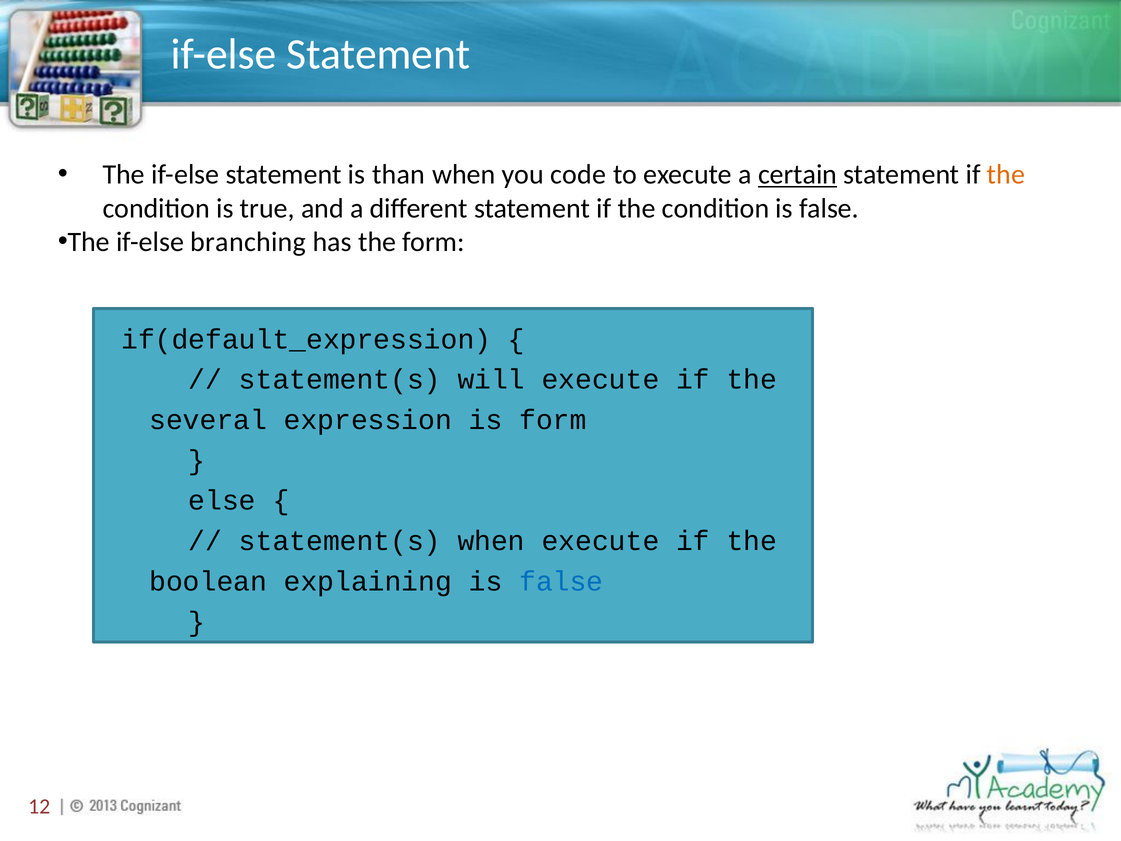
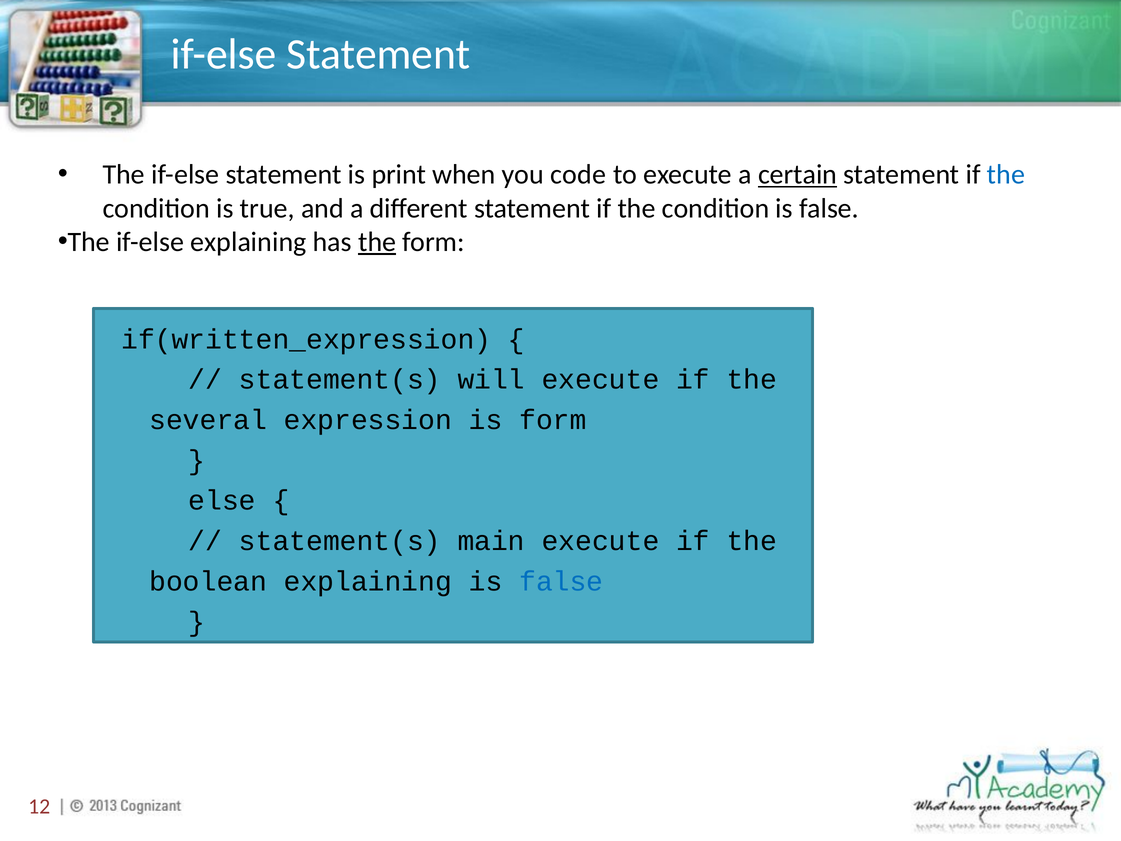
than: than -> print (399, 175)
the colour: orange -> blue (1006, 175)
if-else branching: branching -> explaining (248, 242)
the underline: none -> present (377, 242)
if(default_expression: if(default_expression -> if(written_expression (306, 339)
statement(s when: when -> main (491, 541)
